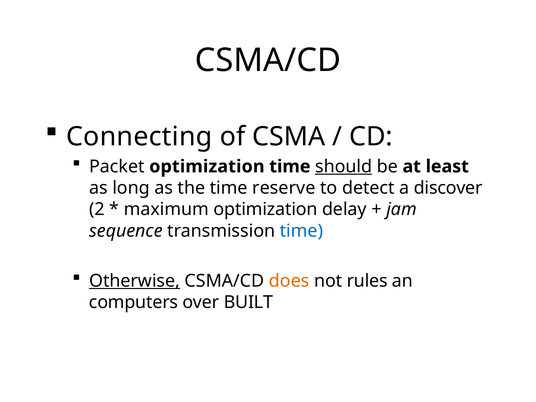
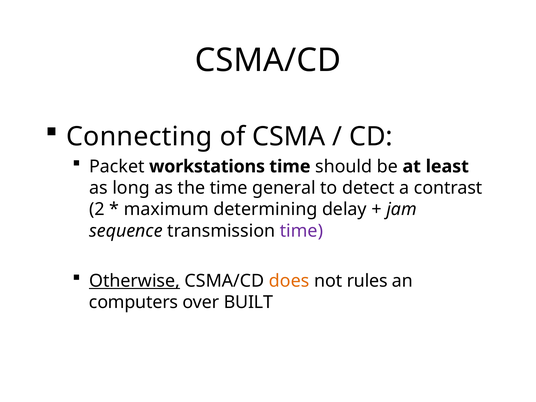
Packet optimization: optimization -> workstations (207, 167)
should underline: present -> none (344, 167)
reserve: reserve -> general (284, 188)
discover: discover -> contrast (448, 188)
maximum optimization: optimization -> determining (265, 209)
time colour: blue -> purple (301, 231)
